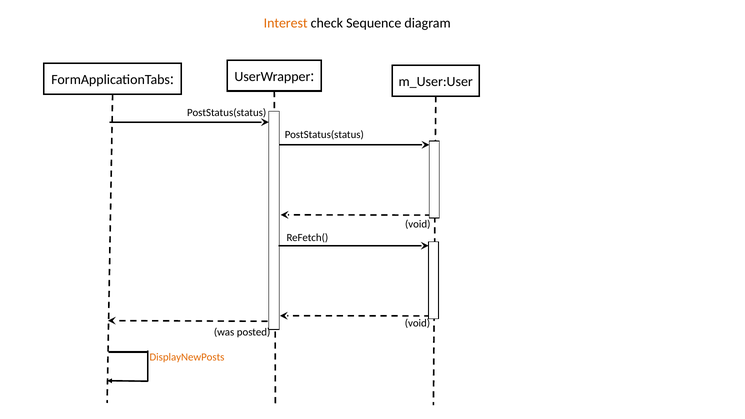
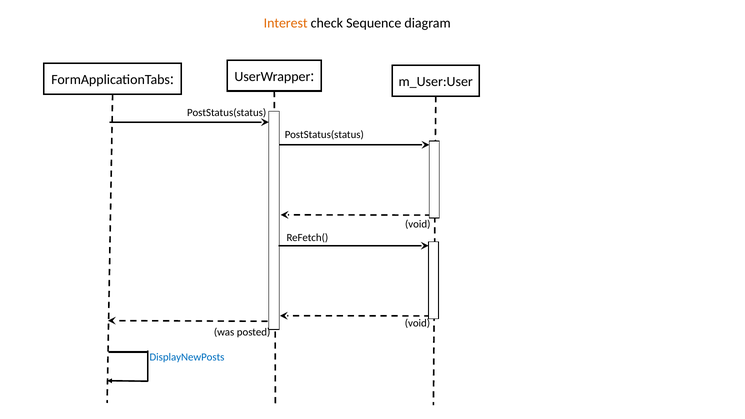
DisplayNewPosts colour: orange -> blue (187, 357)
